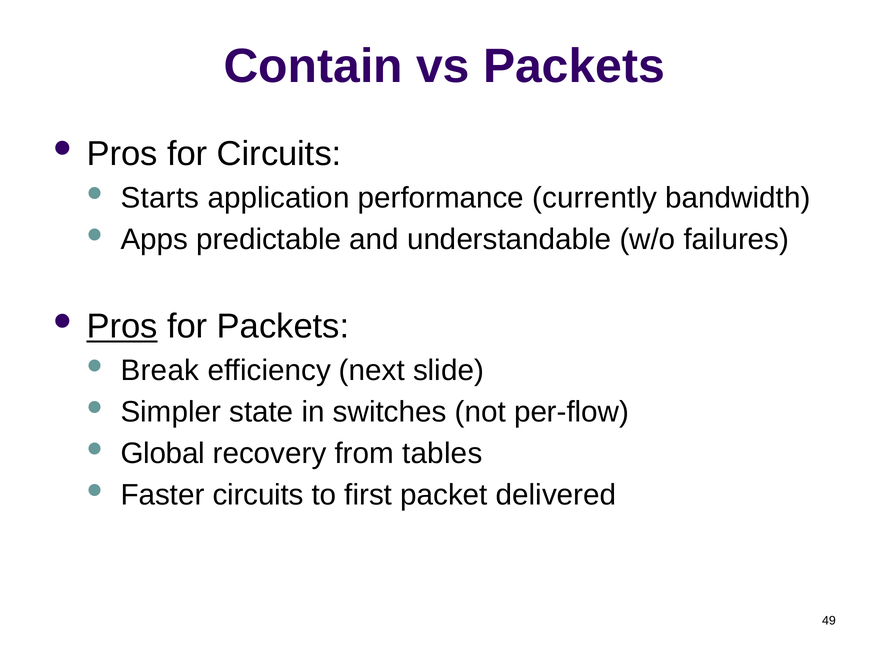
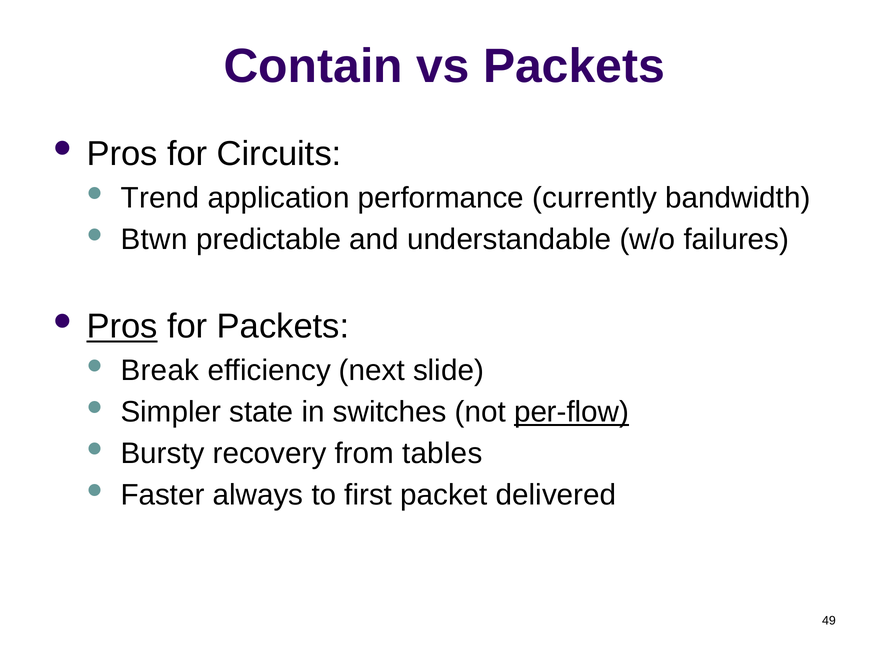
Starts: Starts -> Trend (160, 198)
Apps: Apps -> Btwn (154, 239)
per-flow underline: none -> present (572, 412)
Global: Global -> Bursty (163, 453)
Faster circuits: circuits -> always (258, 495)
